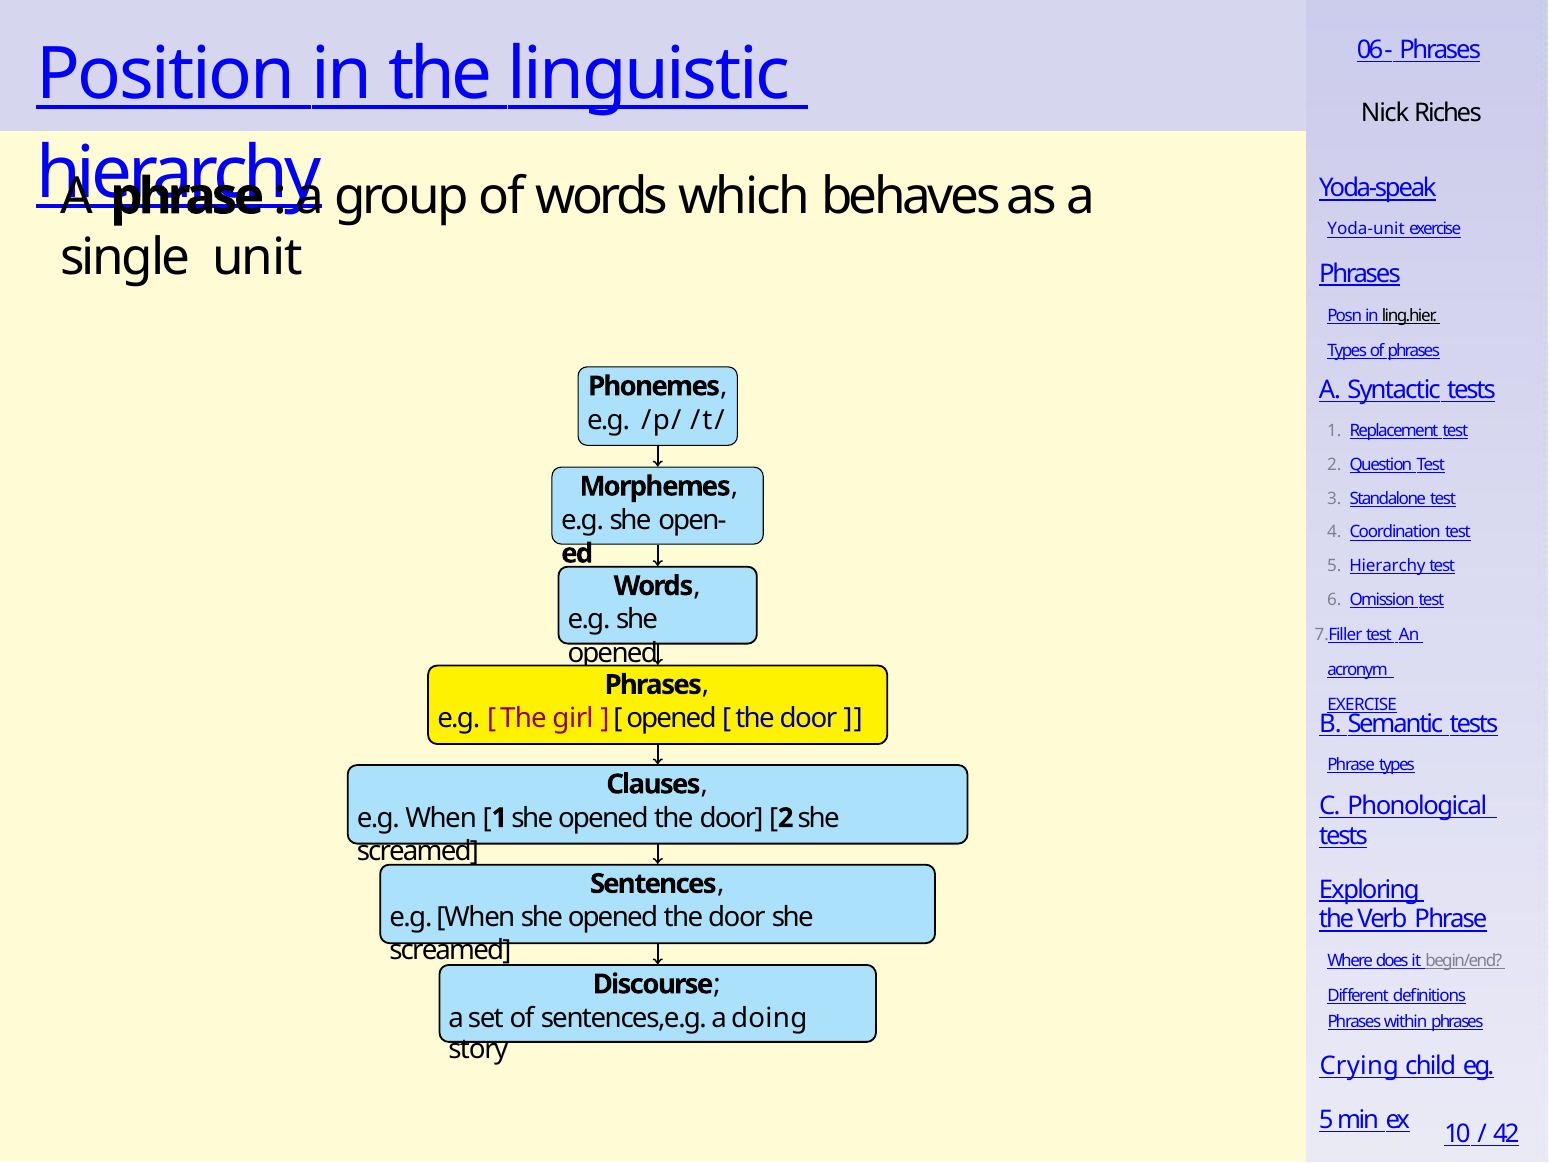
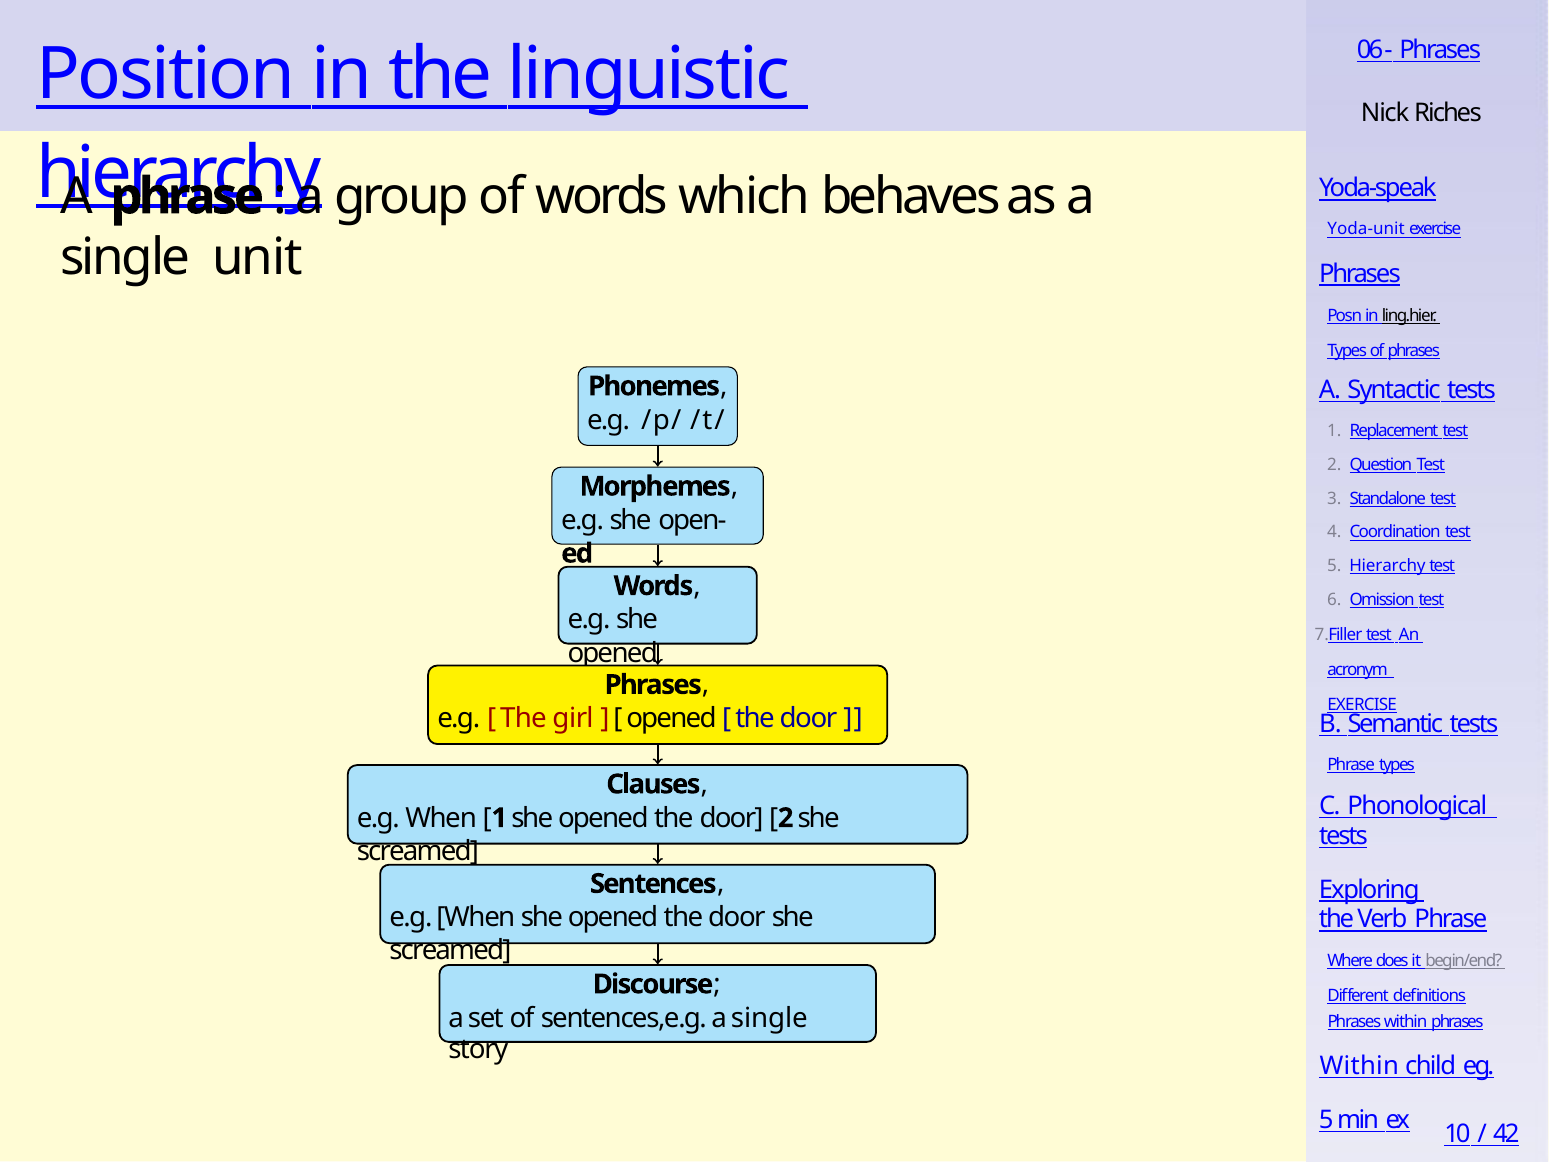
sentences,e.g a doing: doing -> single (769, 1018)
Crying: Crying -> Within (1359, 1066)
